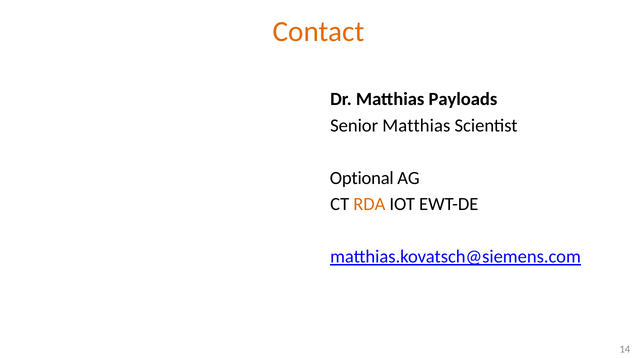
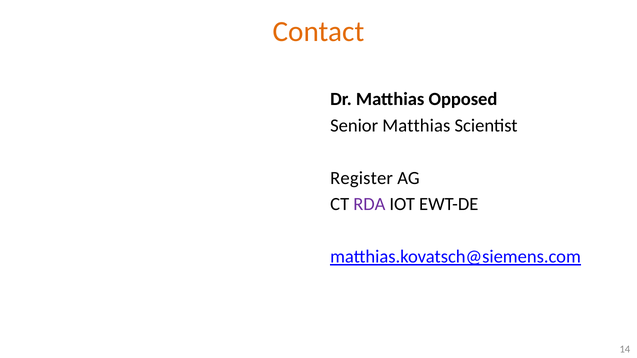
Payloads: Payloads -> Opposed (463, 99)
Optional: Optional -> Register (362, 178)
RDA colour: orange -> purple (369, 204)
